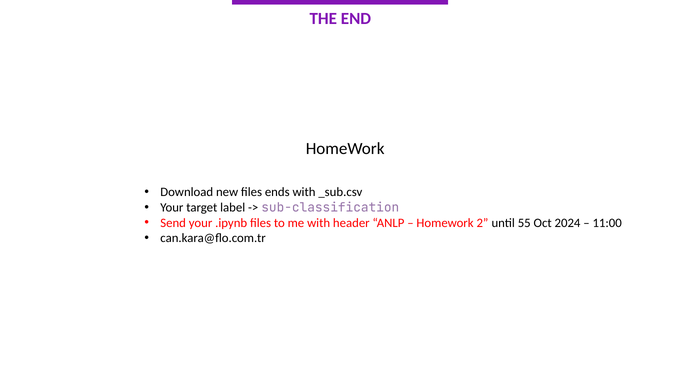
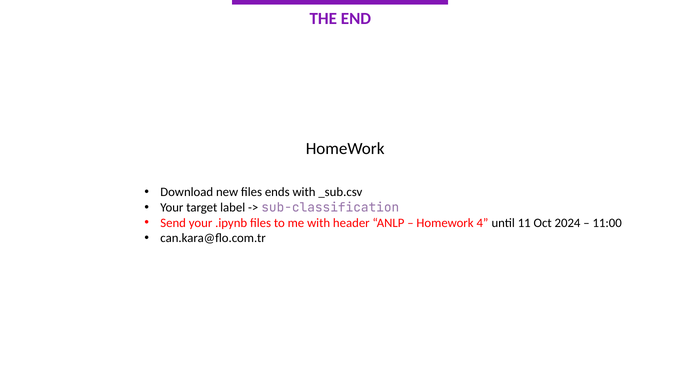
2: 2 -> 4 (482, 223)
55: 55 -> 11 (524, 223)
